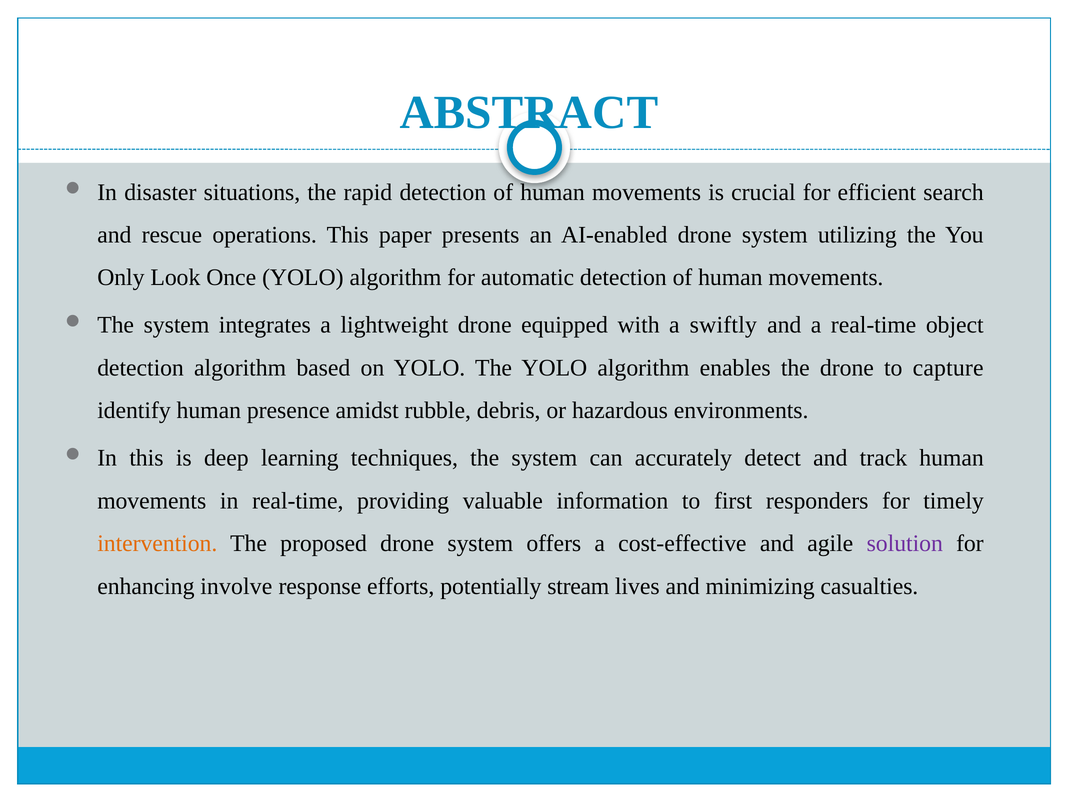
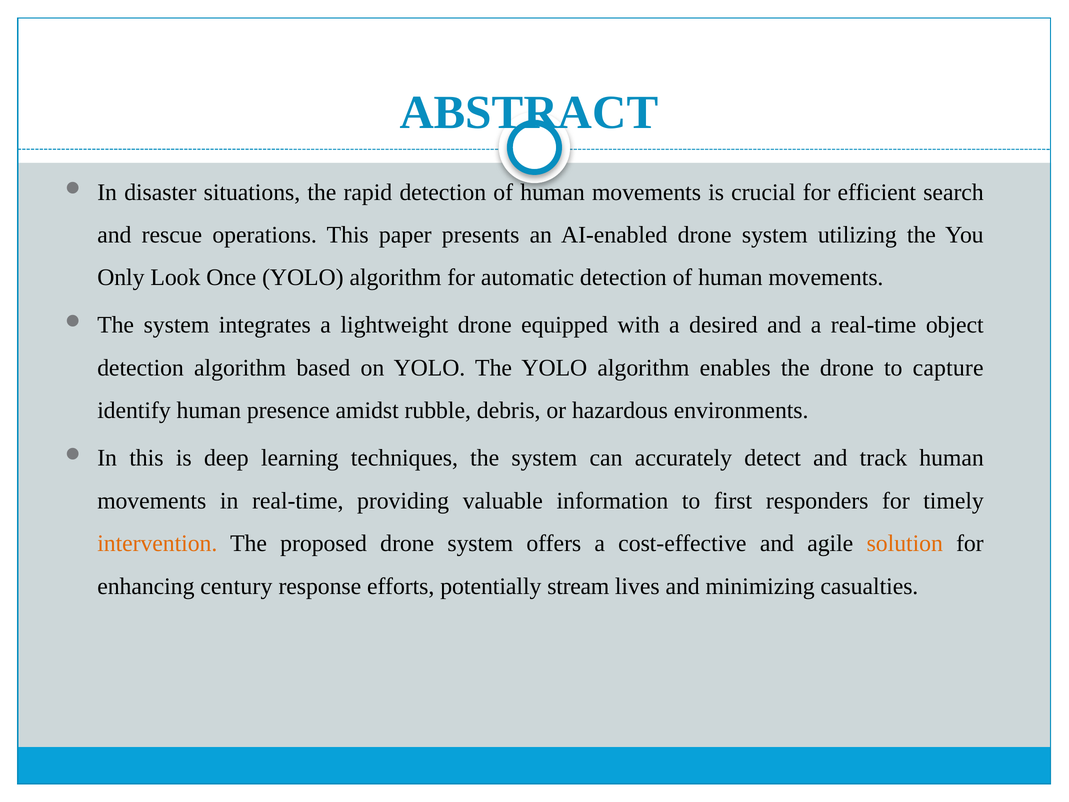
swiftly: swiftly -> desired (723, 325)
solution colour: purple -> orange (905, 543)
involve: involve -> century (236, 586)
